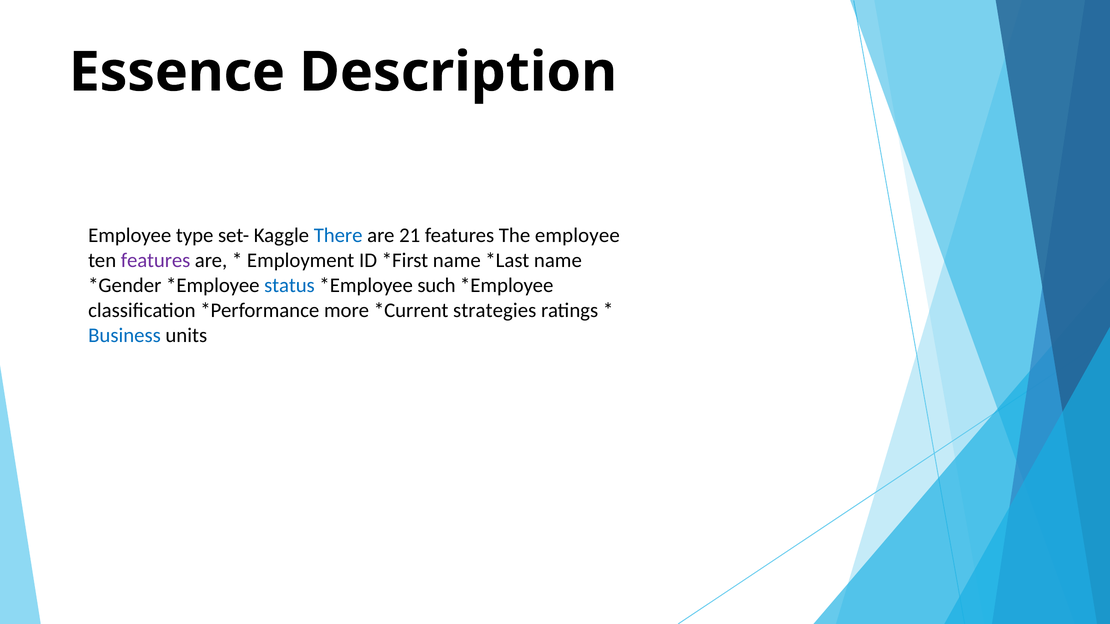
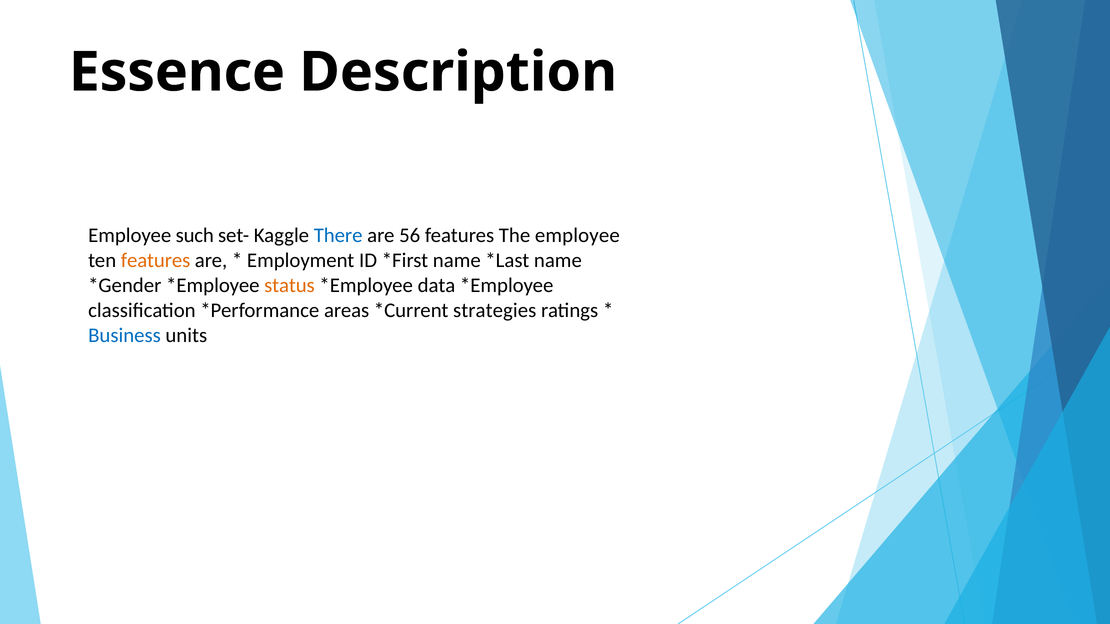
type: type -> such (195, 236)
21: 21 -> 56 (410, 236)
features colour: purple -> orange (156, 261)
status colour: blue -> orange (289, 286)
such: such -> data (436, 286)
more: more -> areas (347, 311)
